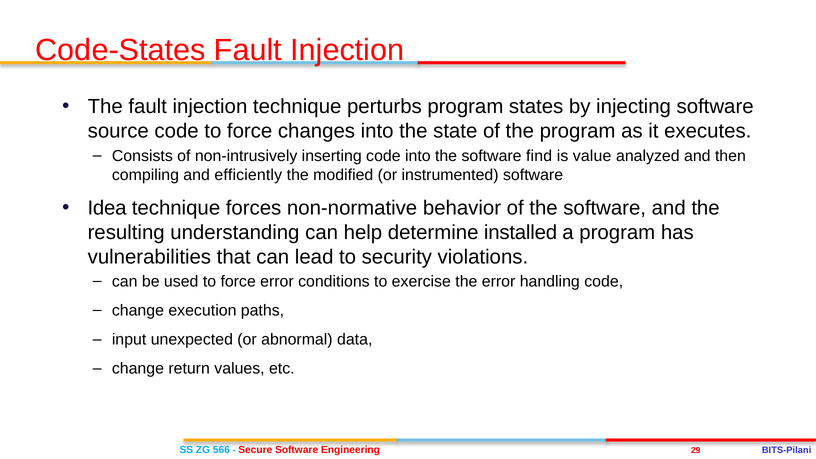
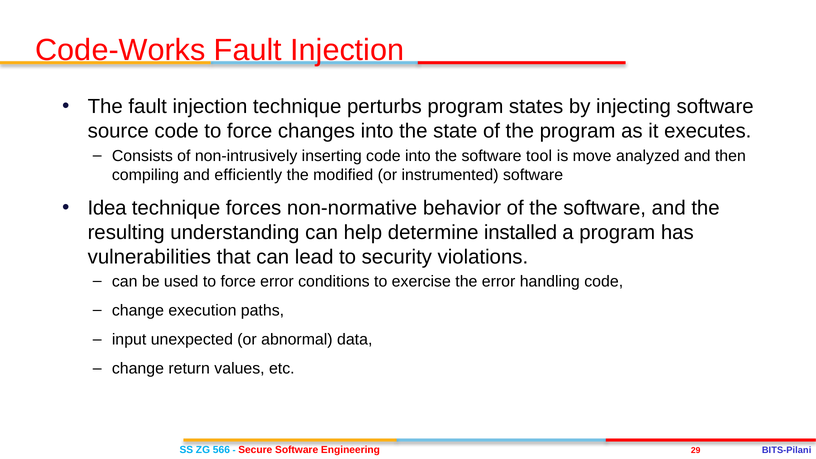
Code-States: Code-States -> Code-Works (120, 50)
find: find -> tool (539, 156)
value: value -> move (592, 156)
